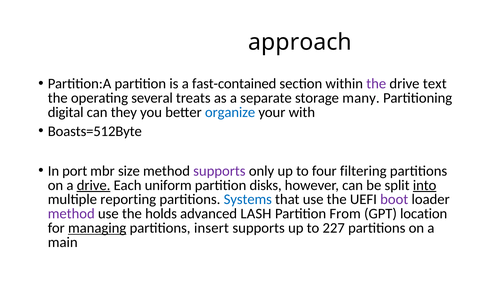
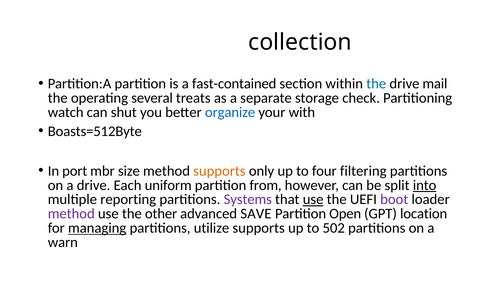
approach: approach -> collection (300, 42)
the colour: purple -> blue (376, 84)
text: text -> mail (435, 84)
many: many -> check (361, 98)
digital: digital -> watch (66, 112)
they: they -> shut (124, 112)
supports colour: purple -> orange (219, 171)
drive underline: present -> none (94, 185)
disks: disks -> from (266, 185)
Systems colour: blue -> purple (248, 199)
use underline: none -> present (313, 199)
holds: holds -> other (161, 214)
LASH: LASH -> SAVE (256, 214)
From: From -> Open (345, 214)
insert: insert -> utilize (212, 228)
227: 227 -> 502 (334, 228)
main: main -> warn (63, 242)
